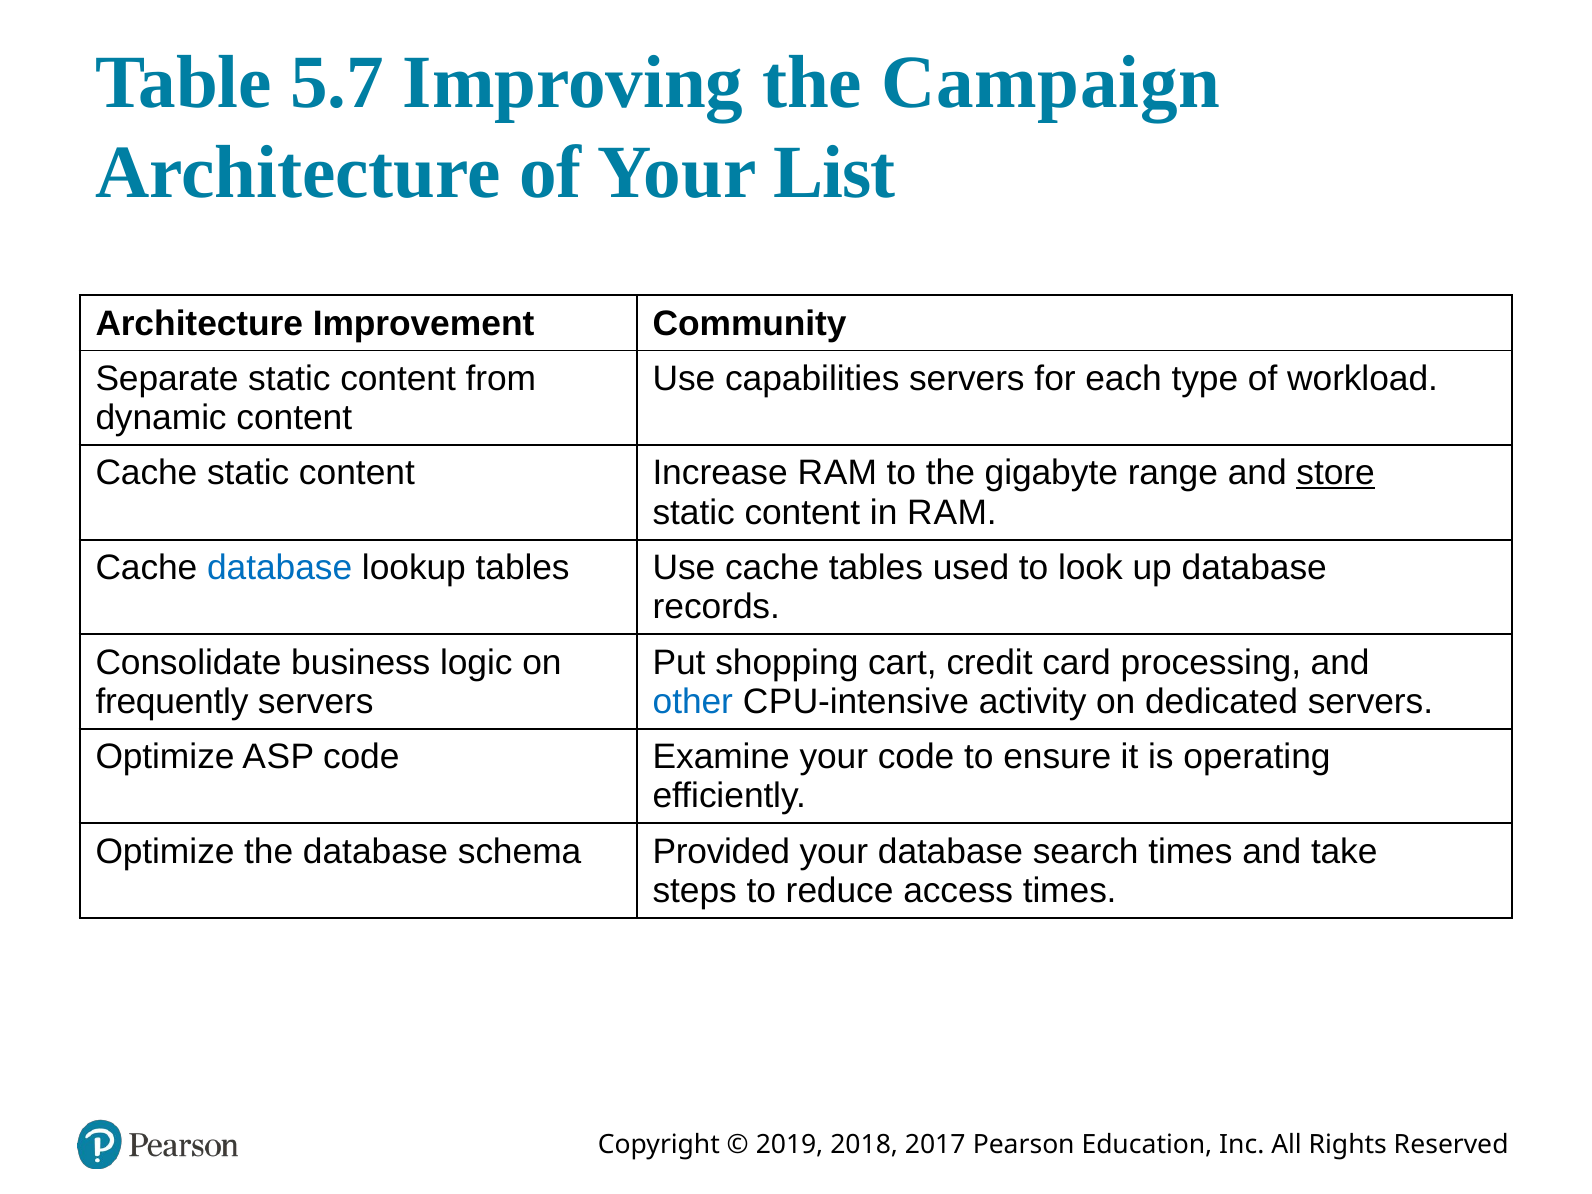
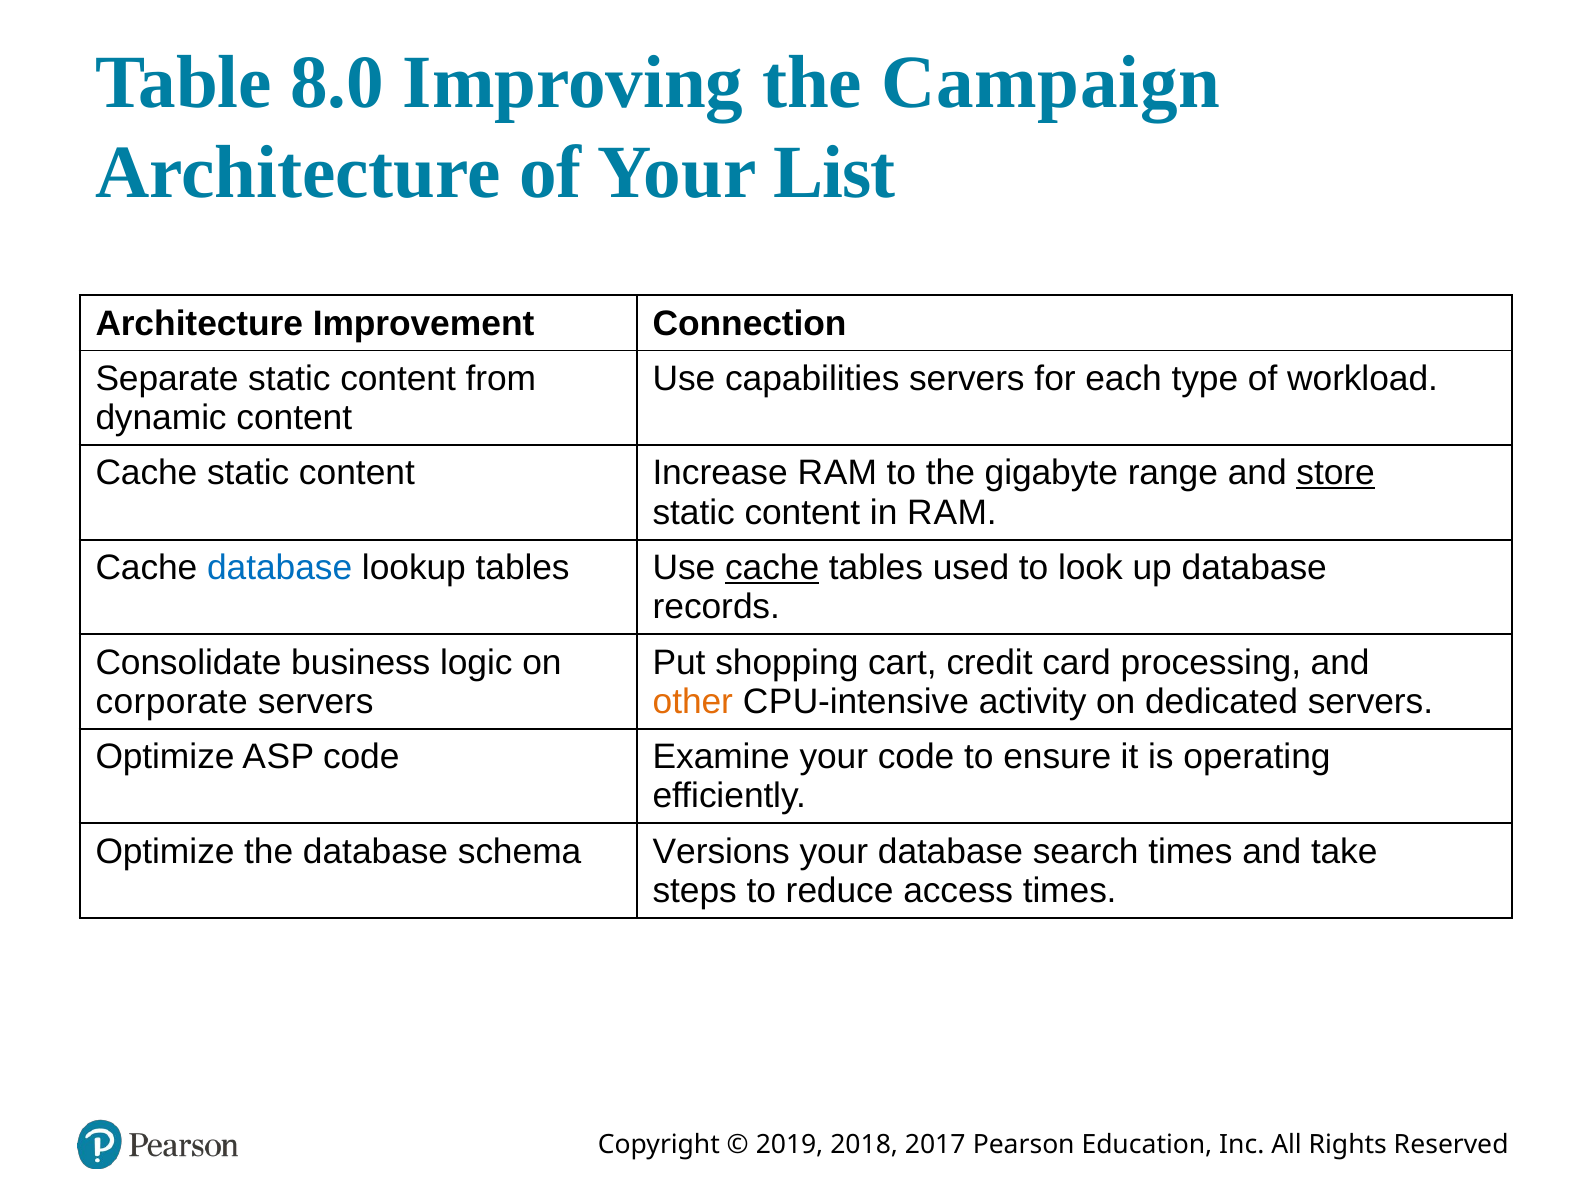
5.7: 5.7 -> 8.0 (337, 83)
Community: Community -> Connection (750, 323)
cache underline: none -> present (772, 568)
frequently: frequently -> corporate (172, 702)
other colour: blue -> orange (693, 702)
Provided: Provided -> Versions (721, 852)
